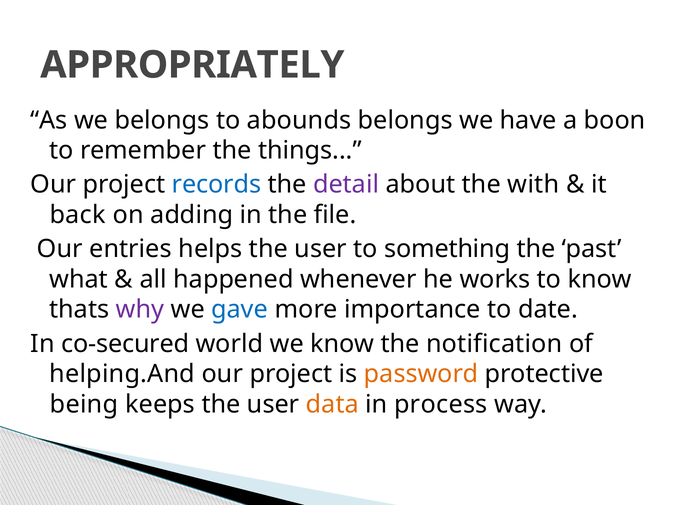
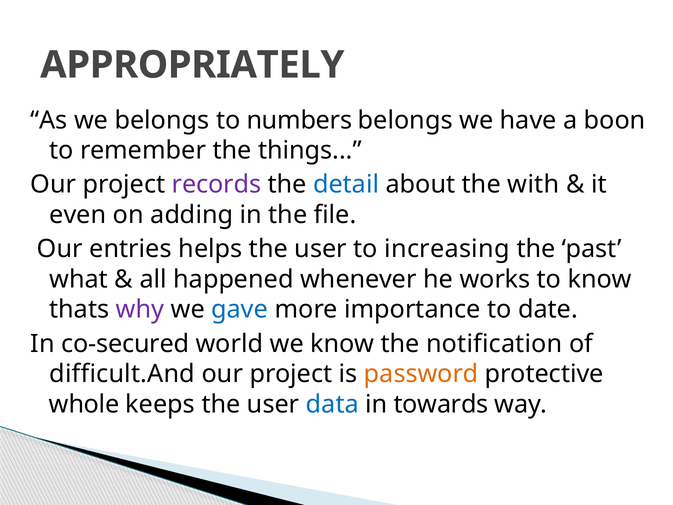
abounds: abounds -> numbers (299, 120)
records colour: blue -> purple (217, 184)
detail colour: purple -> blue (346, 184)
back: back -> even (78, 215)
something: something -> increasing (447, 249)
helping.And: helping.And -> difficult.And (122, 374)
being: being -> whole (84, 404)
data colour: orange -> blue (332, 404)
process: process -> towards (441, 404)
